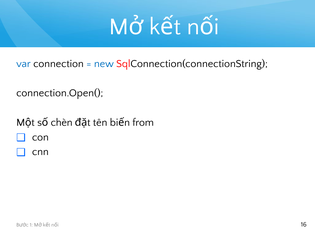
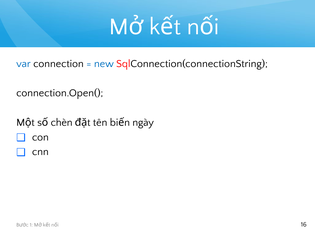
from: from -> ngày (143, 123)
